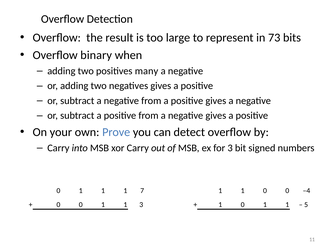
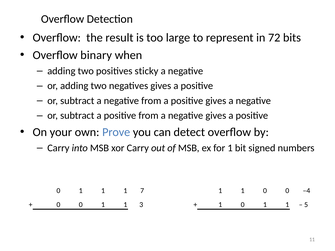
73: 73 -> 72 (274, 38)
many: many -> sticky (147, 71)
for 3: 3 -> 1 (230, 148)
